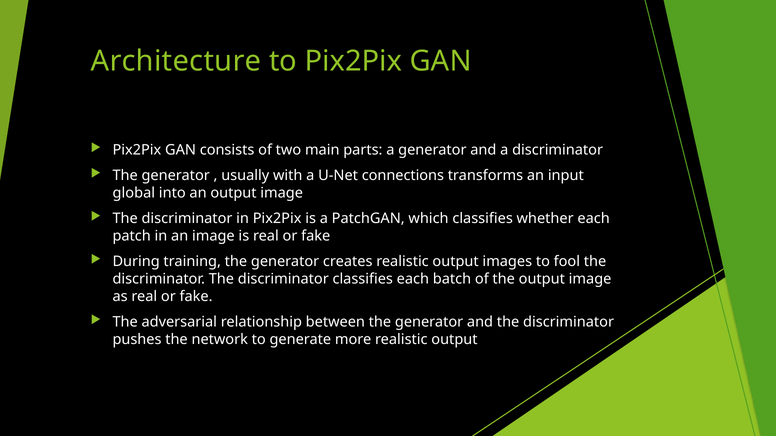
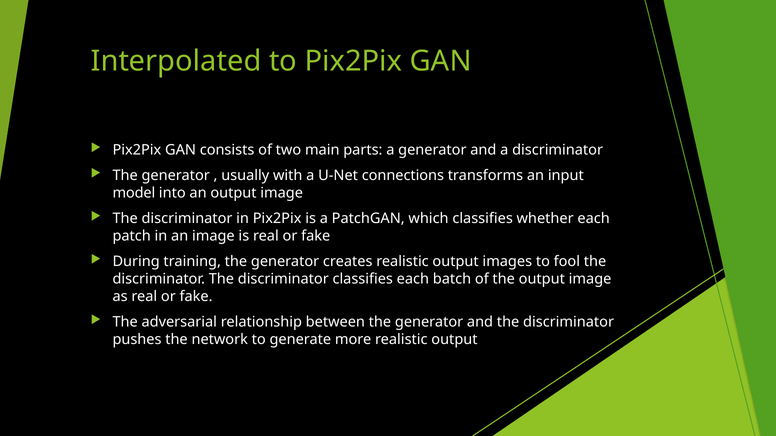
Architecture: Architecture -> Interpolated (176, 61)
global: global -> model (134, 193)
